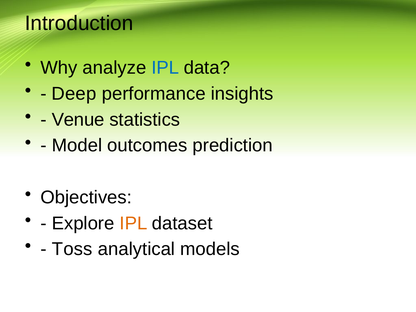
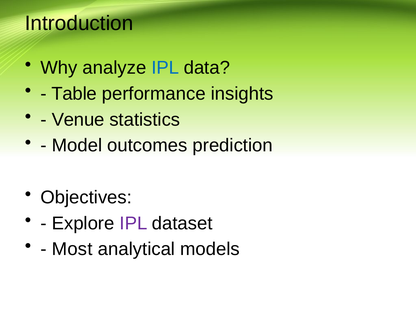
Deep: Deep -> Table (74, 94)
IPL colour: orange -> purple (133, 223)
Toss: Toss -> Most (72, 249)
